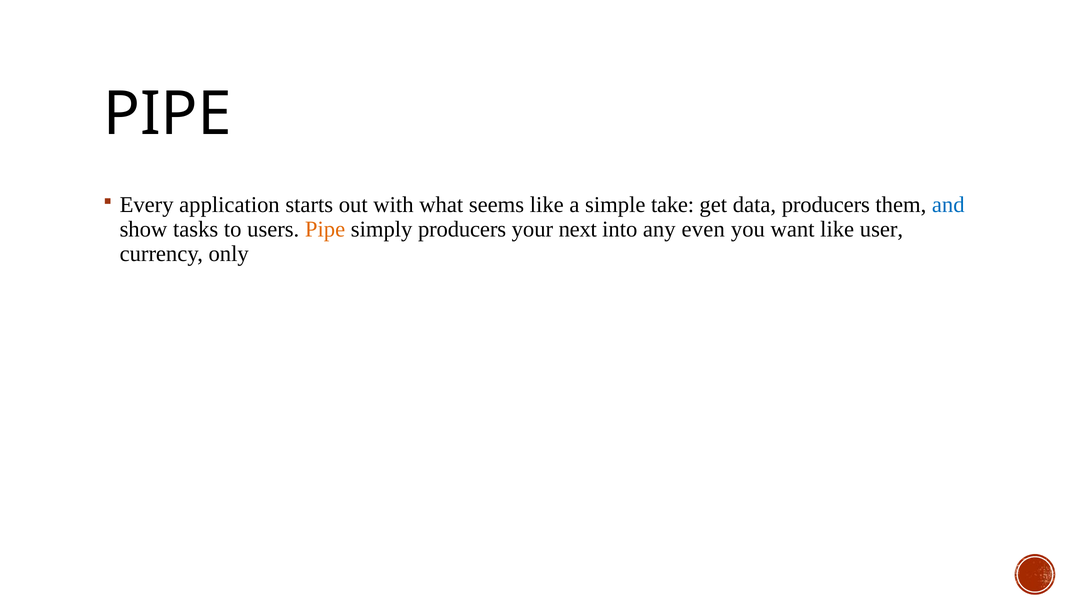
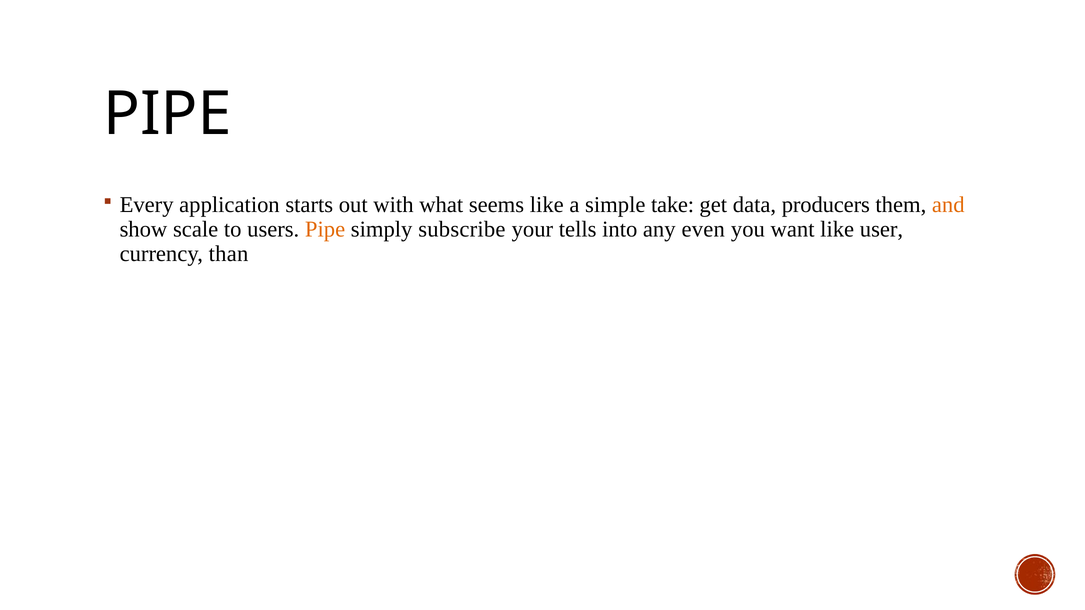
and colour: blue -> orange (948, 205)
tasks: tasks -> scale (196, 229)
simply producers: producers -> subscribe (462, 229)
next: next -> tells (578, 229)
only: only -> than (229, 254)
